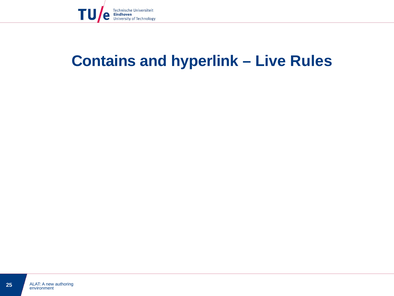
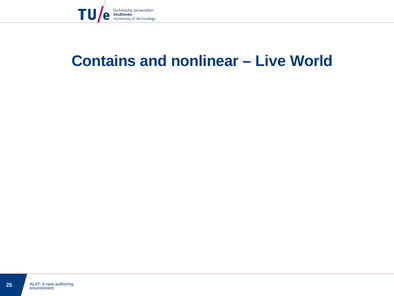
hyperlink: hyperlink -> nonlinear (205, 61)
Rules: Rules -> World (311, 61)
